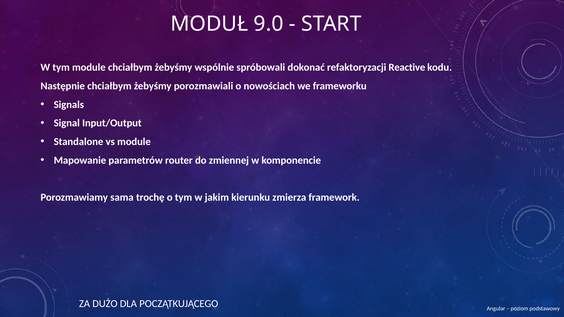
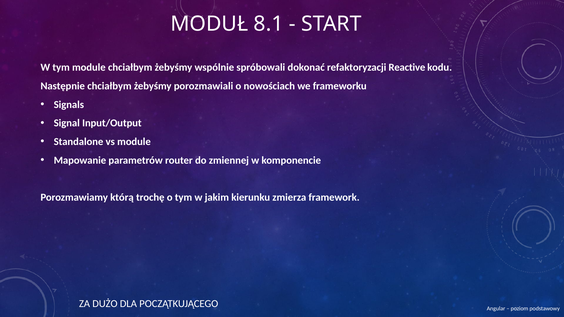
9.0: 9.0 -> 8.1 (269, 24)
sama: sama -> którą (122, 197)
